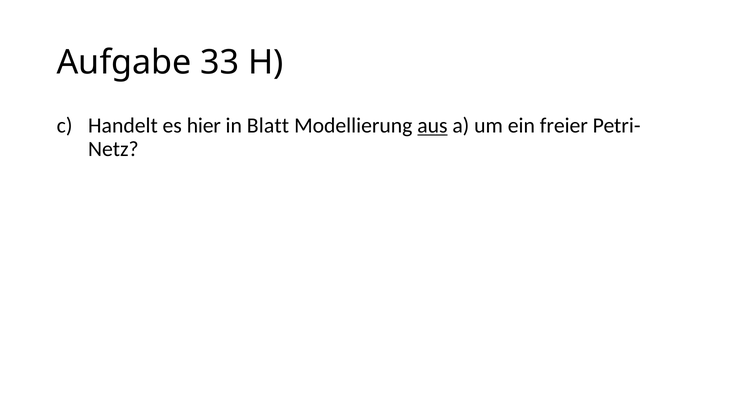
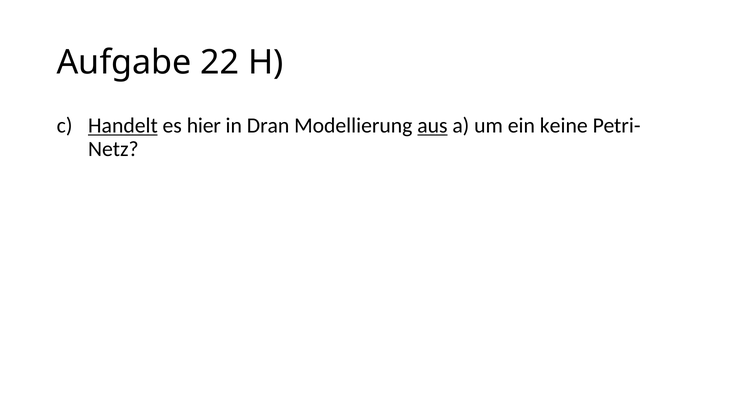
33: 33 -> 22 (220, 62)
Handelt underline: none -> present (123, 126)
Blatt: Blatt -> Dran (268, 126)
freier: freier -> keine (564, 126)
